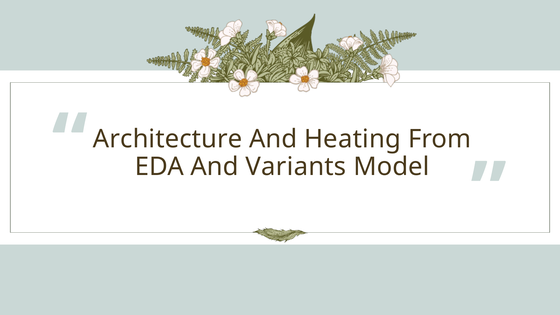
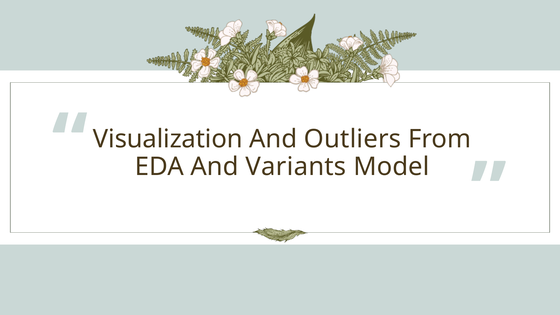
Architecture: Architecture -> Visualization (168, 139)
Heating: Heating -> Outliers (353, 139)
